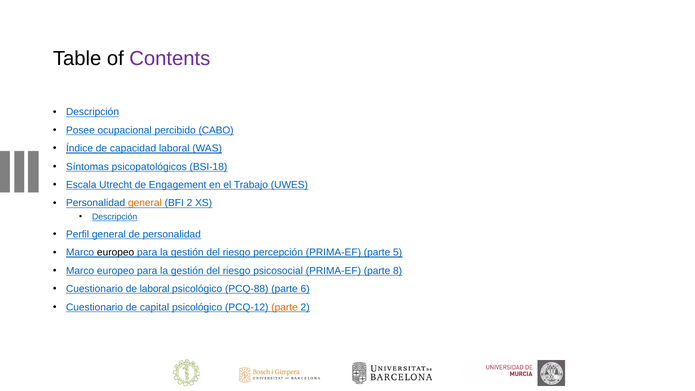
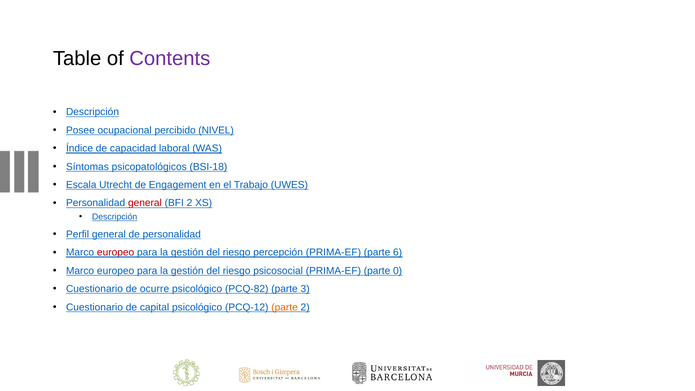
CABO: CABO -> NIVEL (216, 130)
general colour: orange -> red (145, 203)
europeo colour: black -> red (116, 252)
5: 5 -> 6 (398, 252)
8: 8 -> 0 (398, 271)
de laboral: laboral -> ocurre (155, 289)
PCQ-88: PCQ-88 -> PCQ-82 (247, 289)
6: 6 -> 3 (305, 289)
